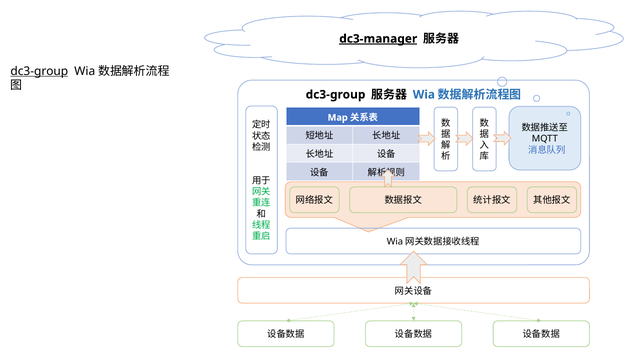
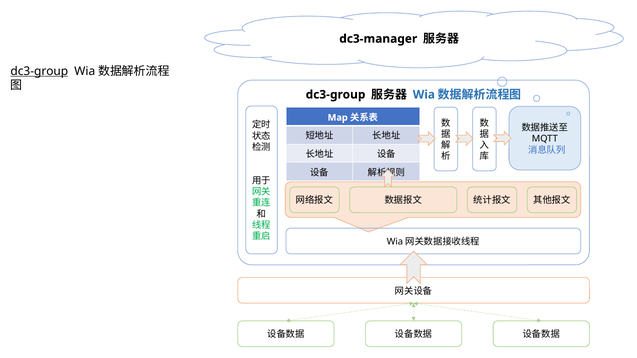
dc3-manager underline: present -> none (378, 39)
